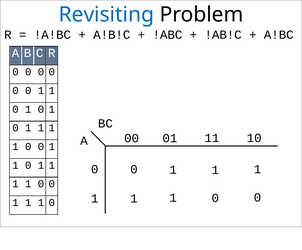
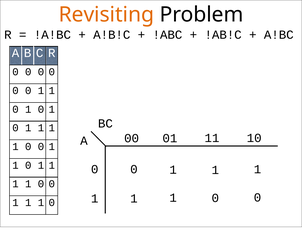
Revisiting colour: blue -> orange (106, 15)
